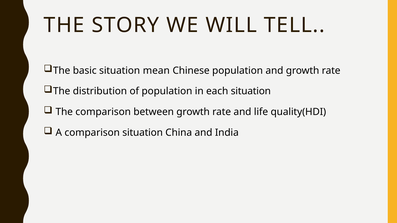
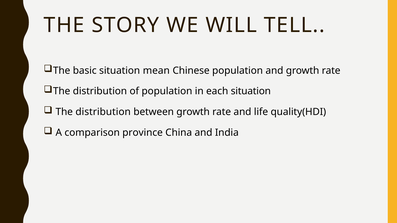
comparison: comparison -> distribution (103, 112)
comparison situation: situation -> province (143, 133)
